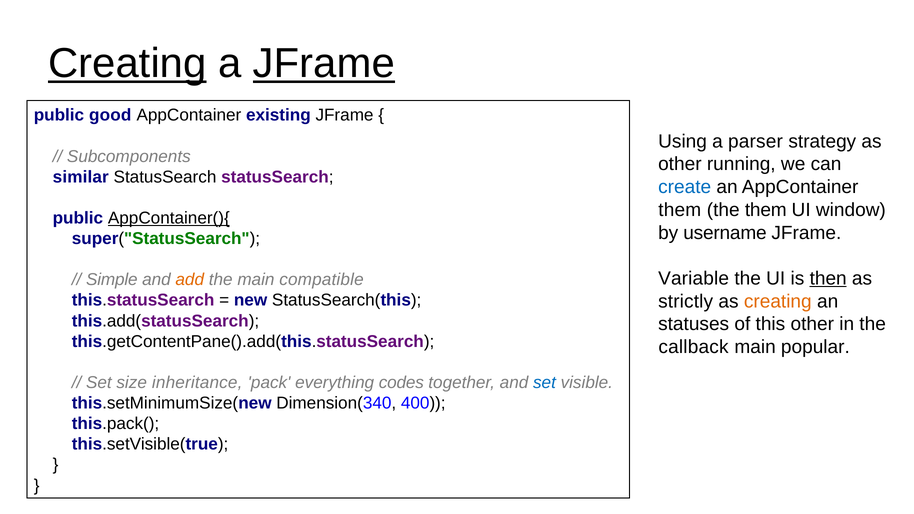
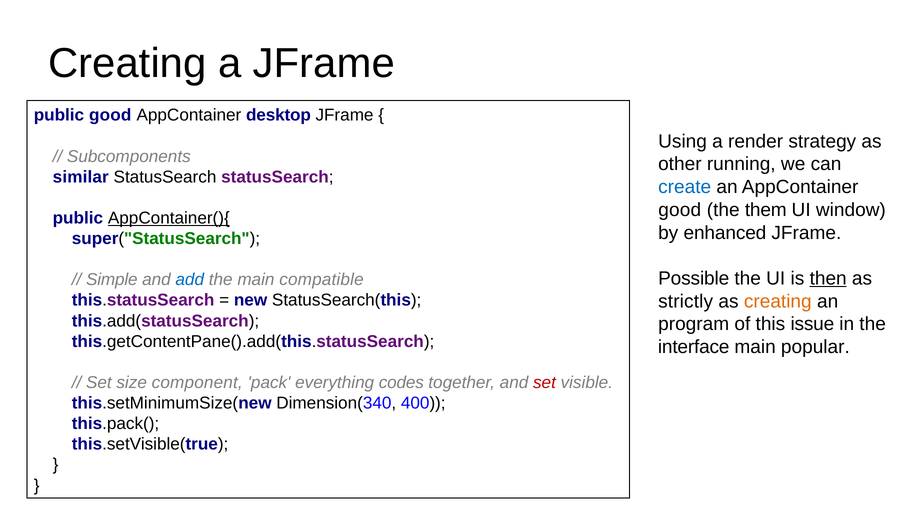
Creating underline: present -> none (127, 64)
JFrame underline: present -> none (324, 64)
existing: existing -> desktop (278, 115)
parser: parser -> render (756, 141)
them: them -> good (680, 210)
username: username -> enhanced (725, 233)
Variable: Variable -> Possible (694, 279)
add colour: orange -> blue (190, 280)
statuses: statuses -> program (694, 324)
this other: other -> issue (812, 324)
callback: callback -> interface (694, 347)
inheritance: inheritance -> component (197, 383)
set colour: blue -> red (544, 383)
